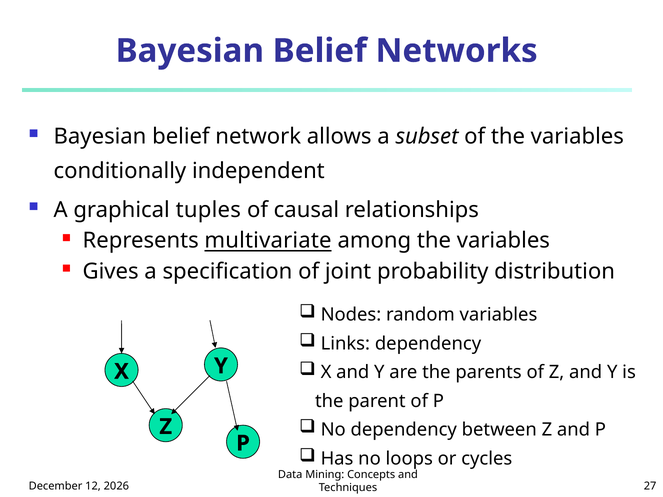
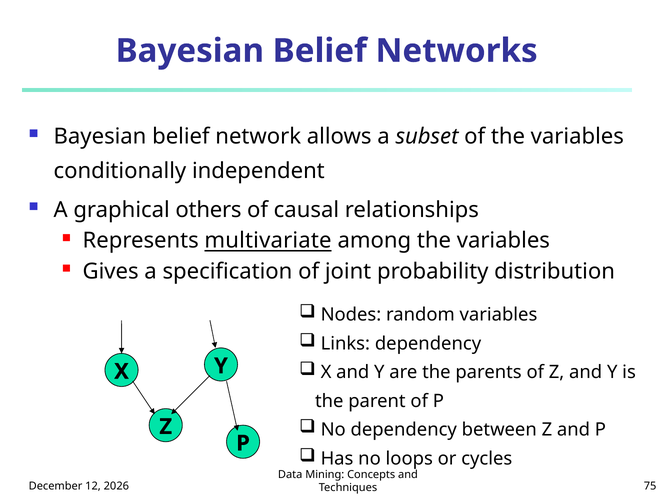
tuples: tuples -> others (209, 210)
27: 27 -> 75 (650, 486)
